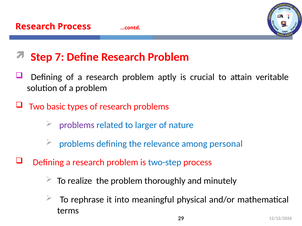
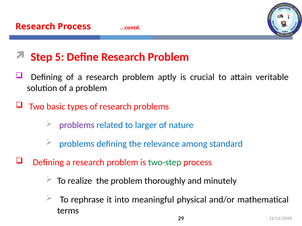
7: 7 -> 5 (59, 57)
personal: personal -> standard (226, 144)
two-step colour: blue -> green (165, 163)
